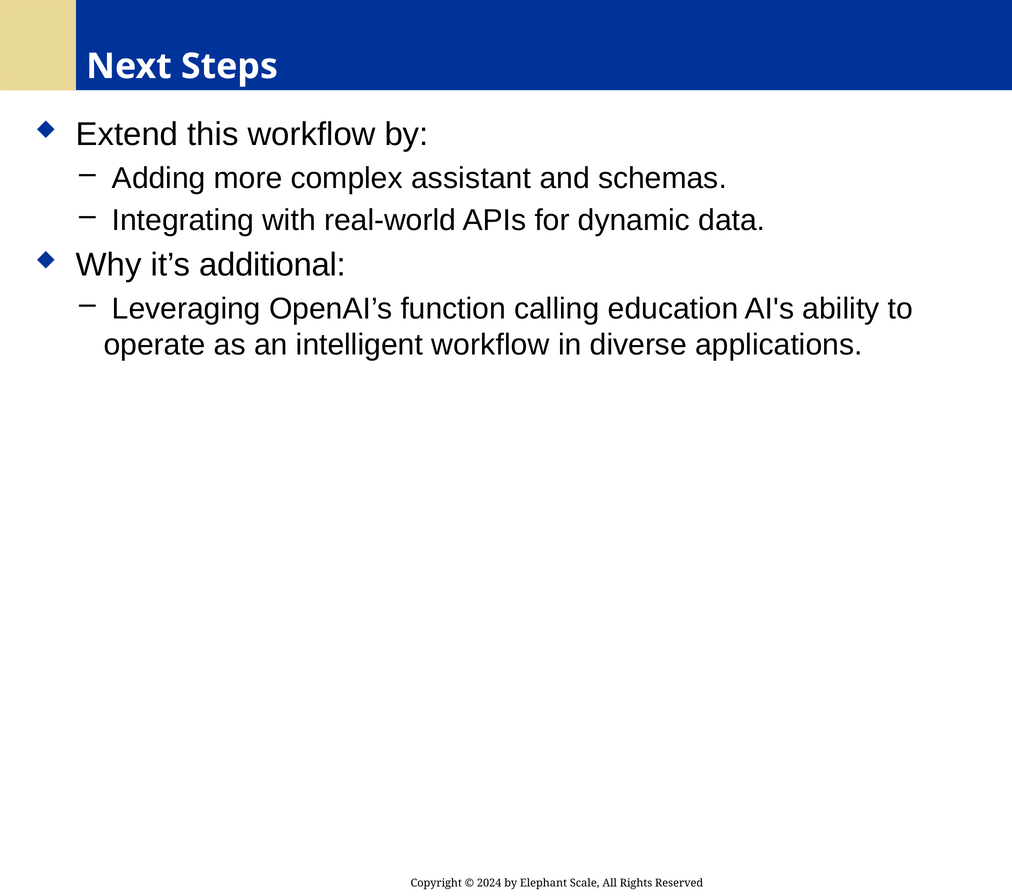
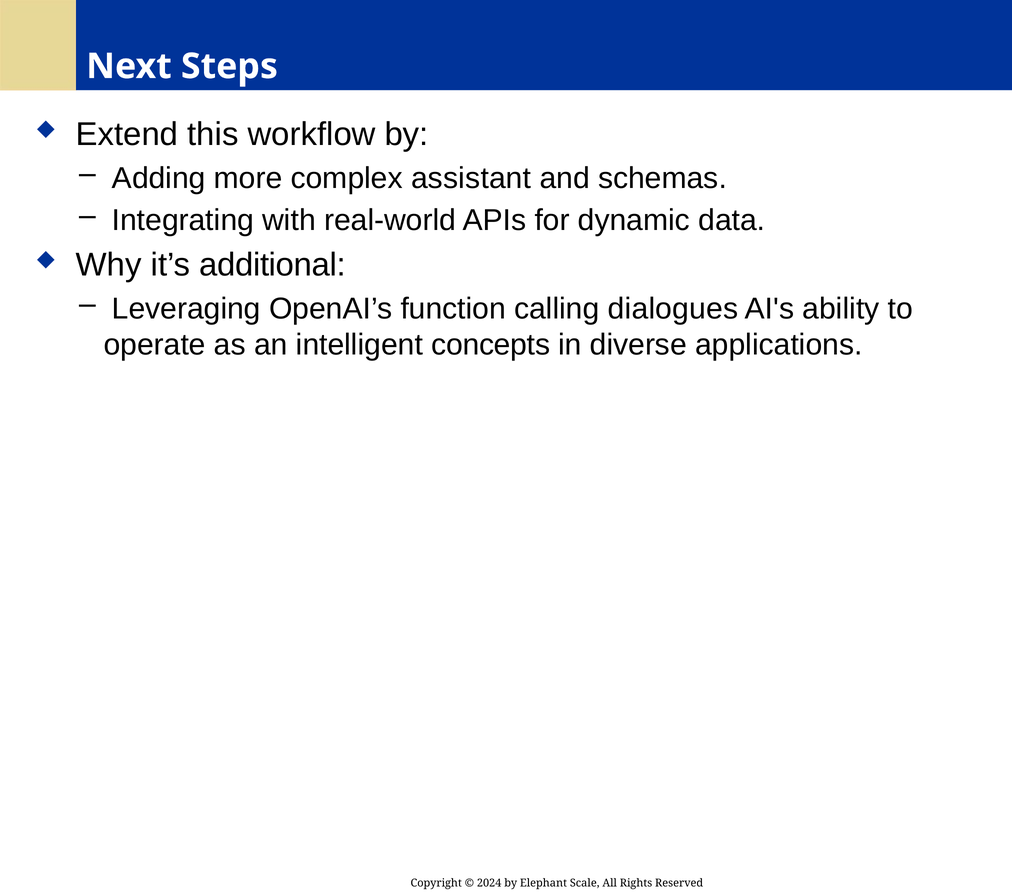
education: education -> dialogues (673, 309)
intelligent workflow: workflow -> concepts (491, 345)
